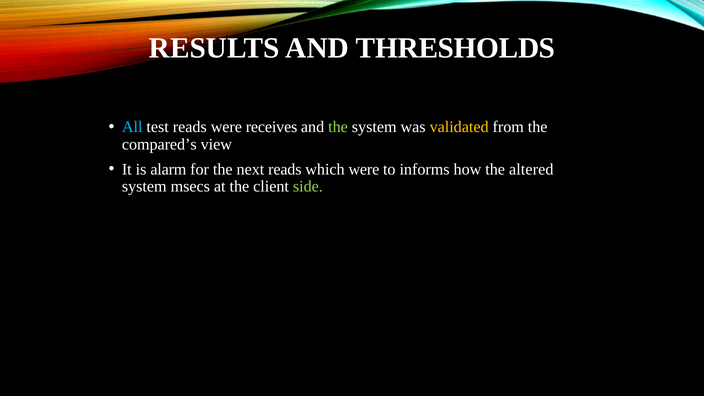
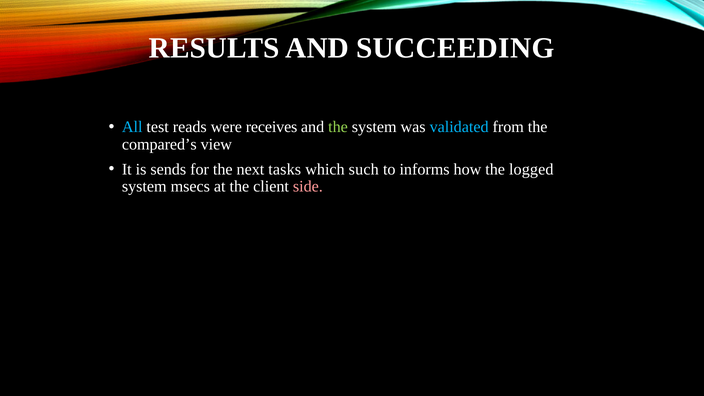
THRESHOLDS: THRESHOLDS -> SUCCEEDING (455, 48)
validated colour: yellow -> light blue (459, 127)
alarm: alarm -> sends (168, 169)
next reads: reads -> tasks (285, 169)
which were: were -> such (364, 169)
altered: altered -> logged (531, 169)
side colour: light green -> pink (308, 187)
